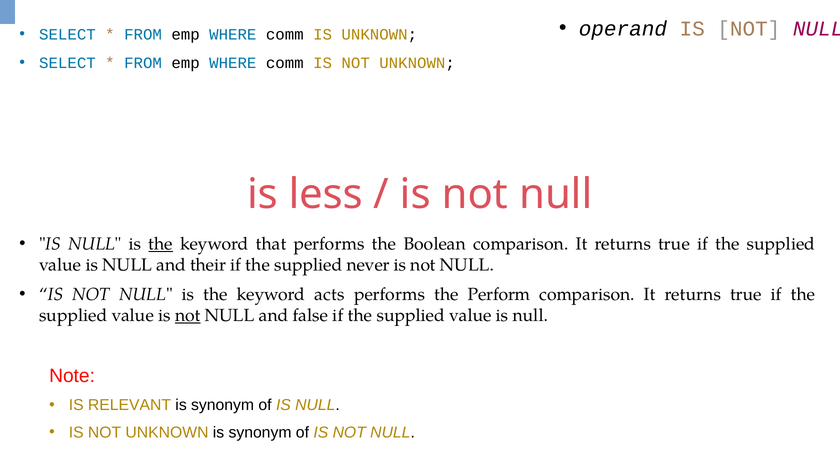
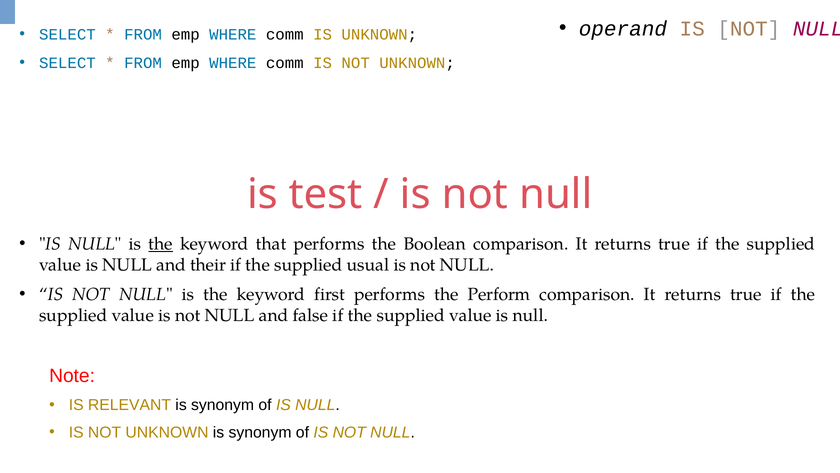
less: less -> test (326, 194)
never: never -> usual (368, 265)
acts: acts -> first (330, 294)
not underline: present -> none (188, 315)
